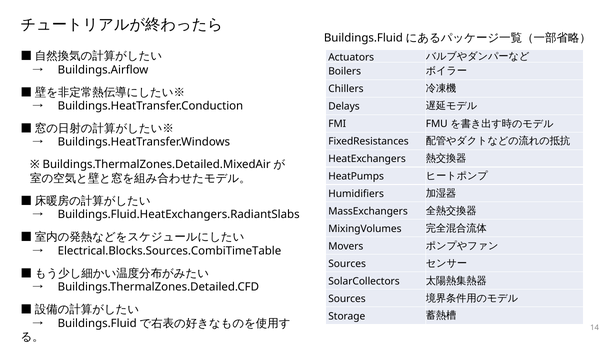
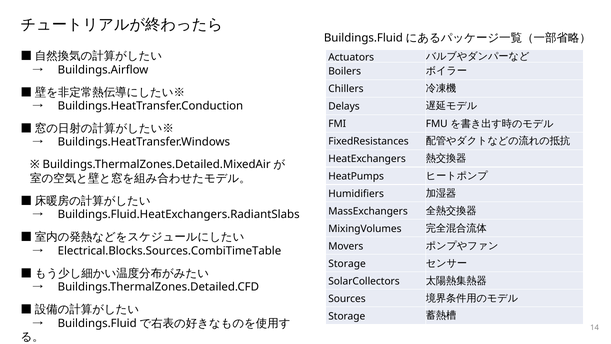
Sources: Sources -> Storage (347, 263)
